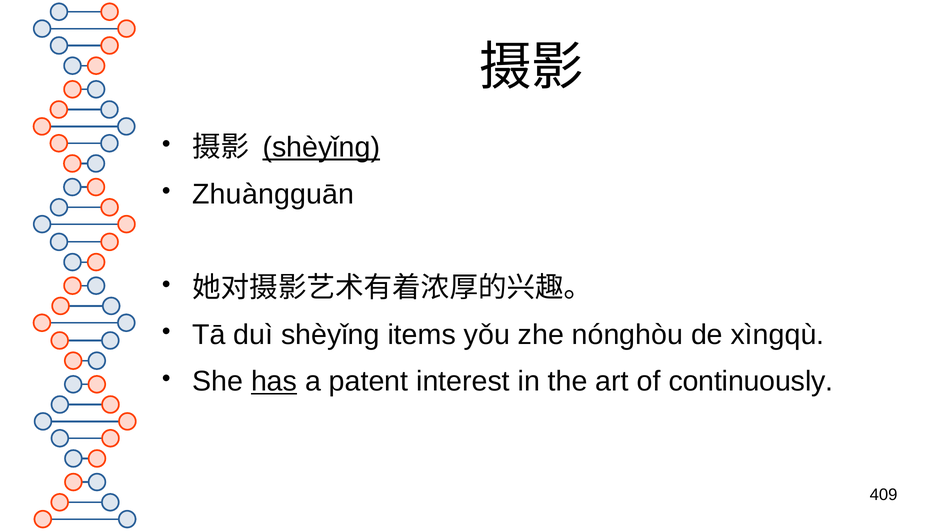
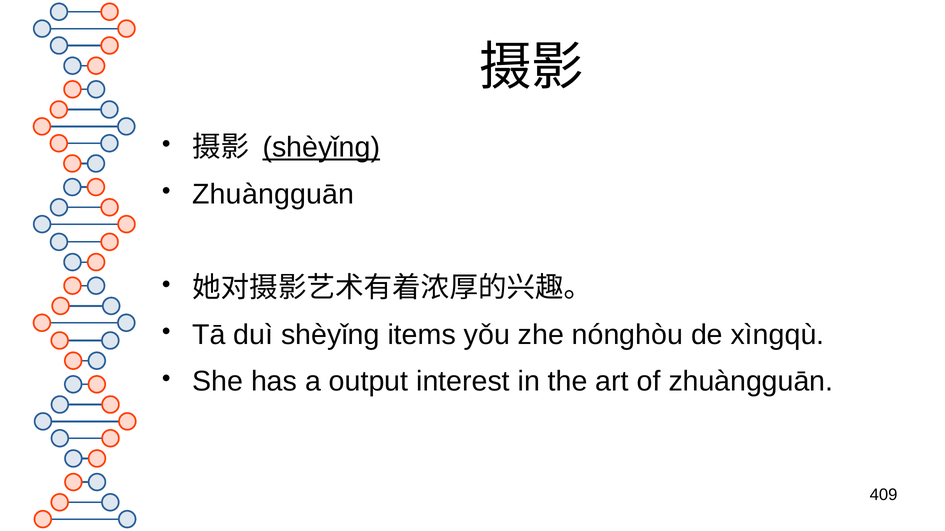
has underline: present -> none (274, 382)
patent: patent -> output (369, 382)
of continuously: continuously -> zhuàngguān (751, 382)
